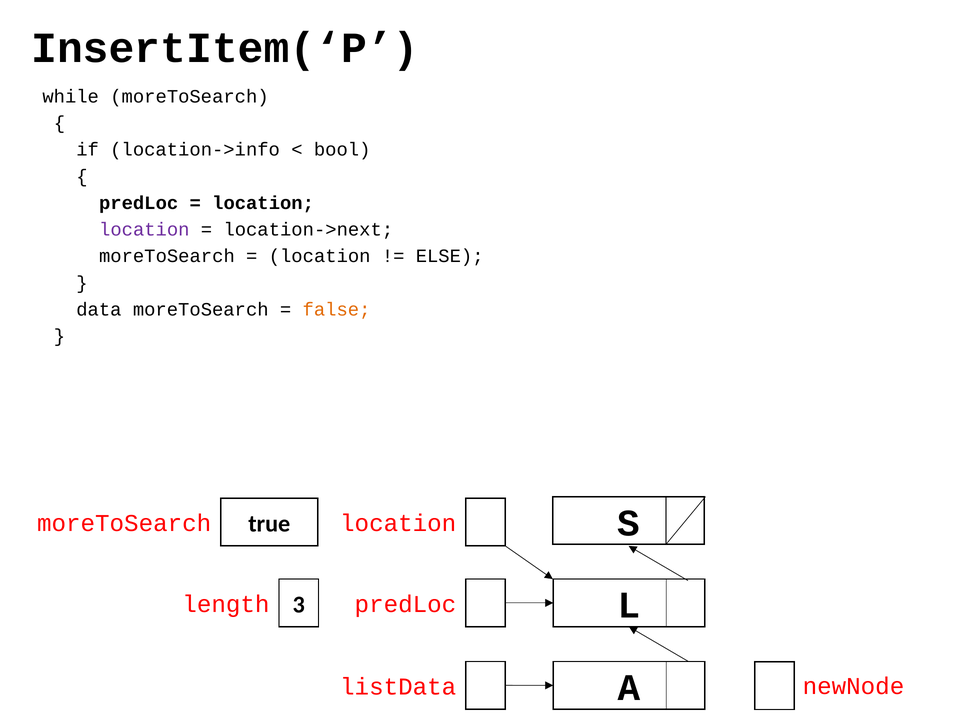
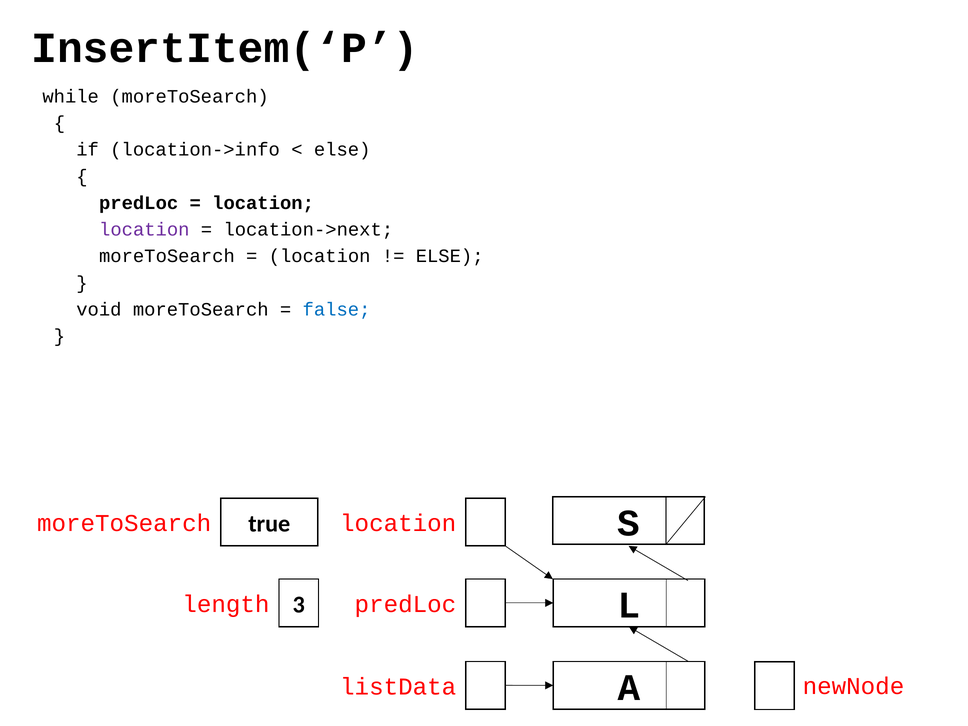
bool: bool -> else (342, 150)
data: data -> void (99, 309)
false colour: orange -> blue (337, 309)
